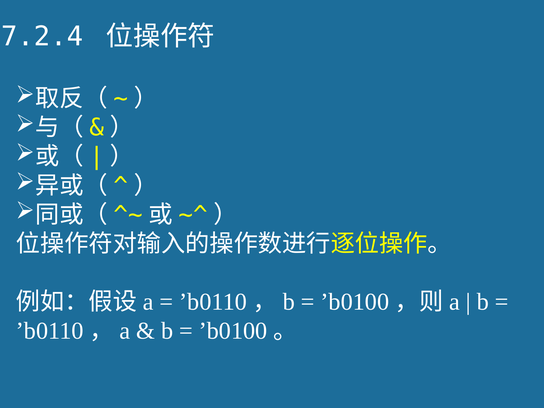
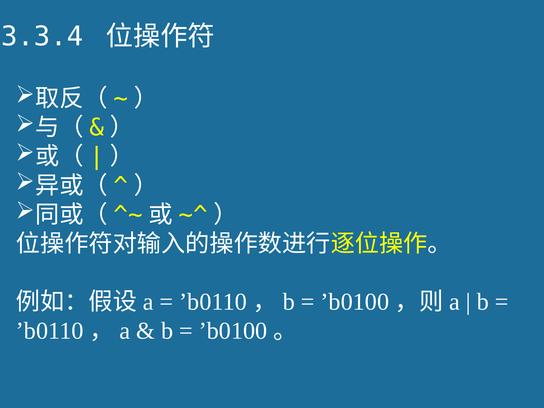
7.2.4: 7.2.4 -> 3.3.4 (42, 36)
